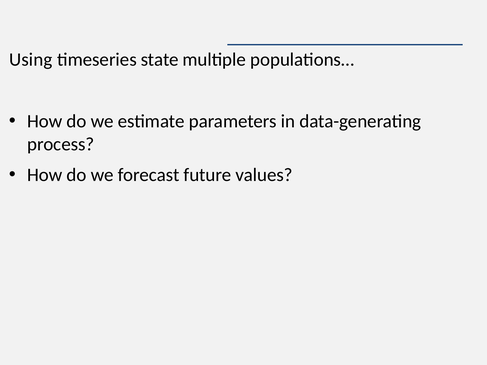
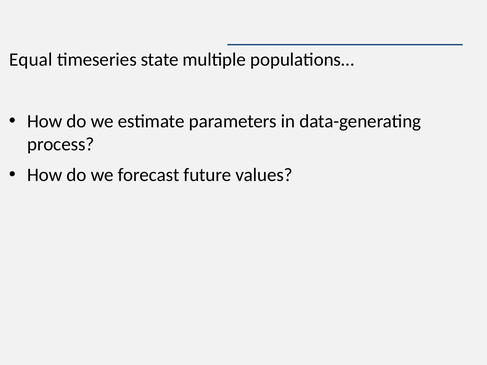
Using: Using -> Equal (31, 60)
